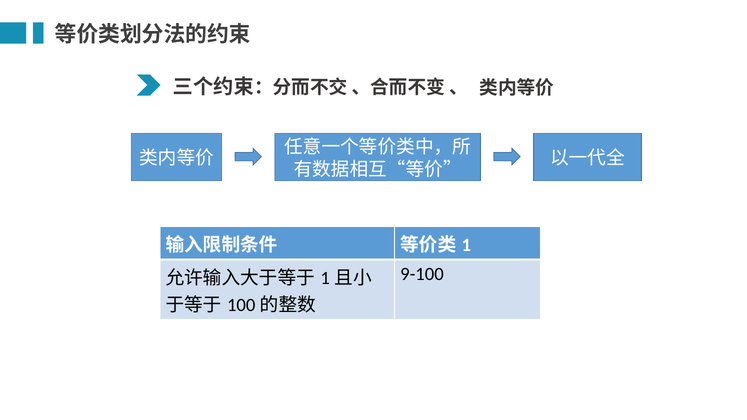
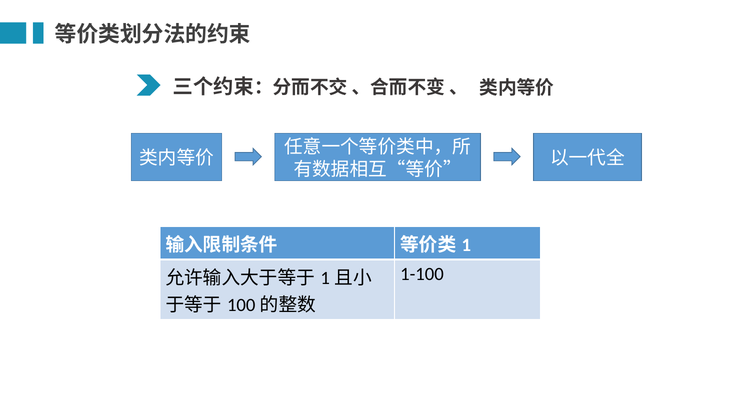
9-100: 9-100 -> 1-100 (422, 274)
